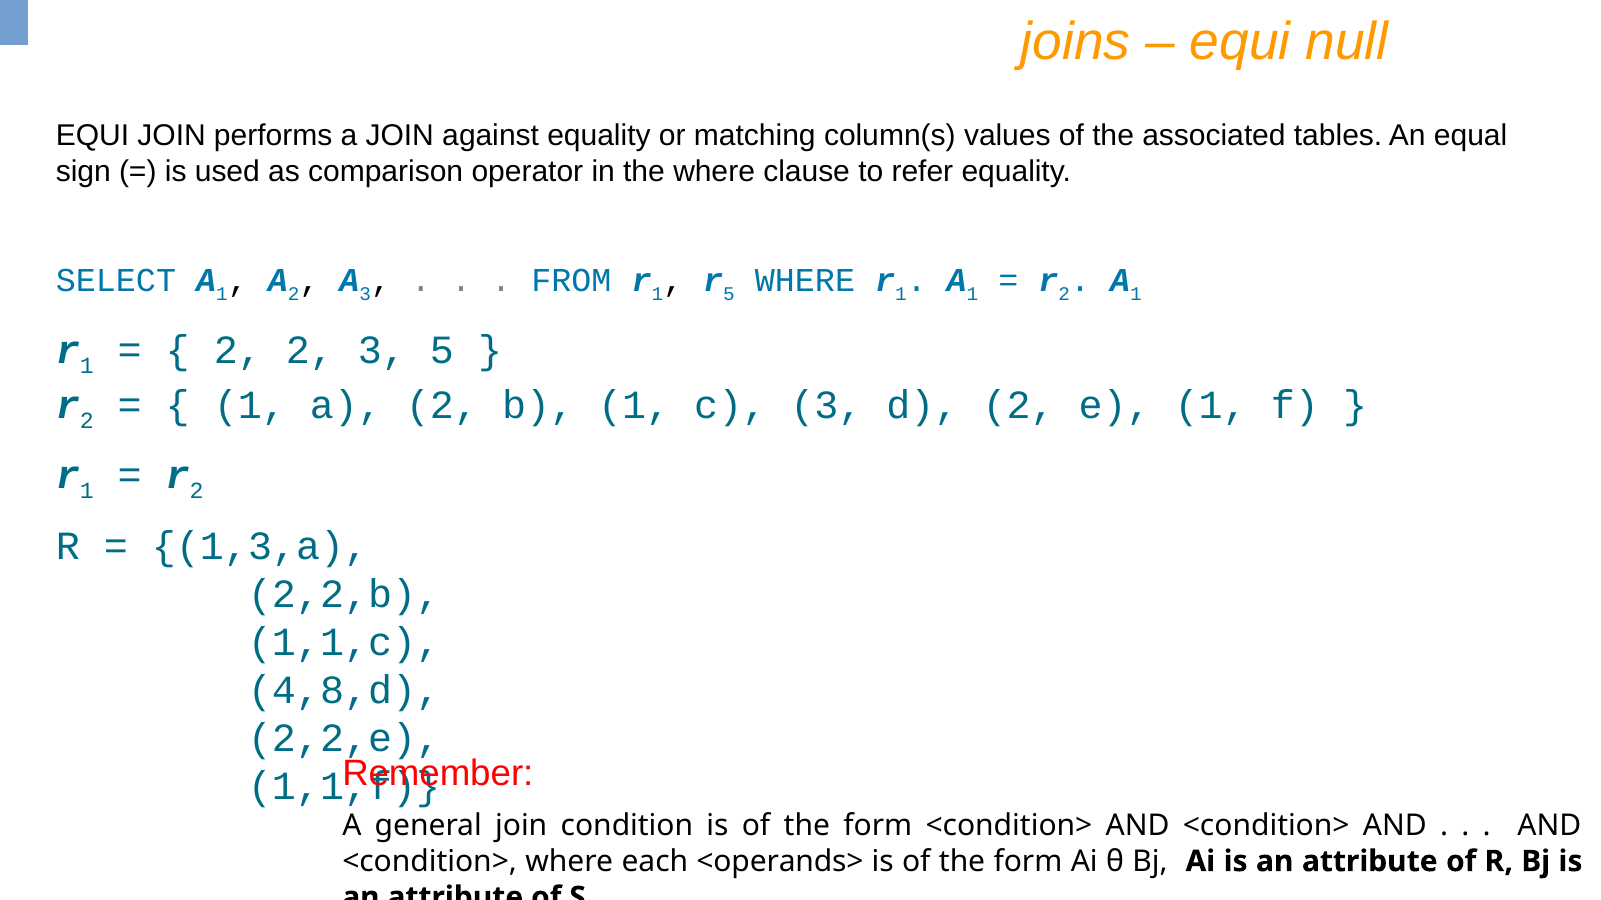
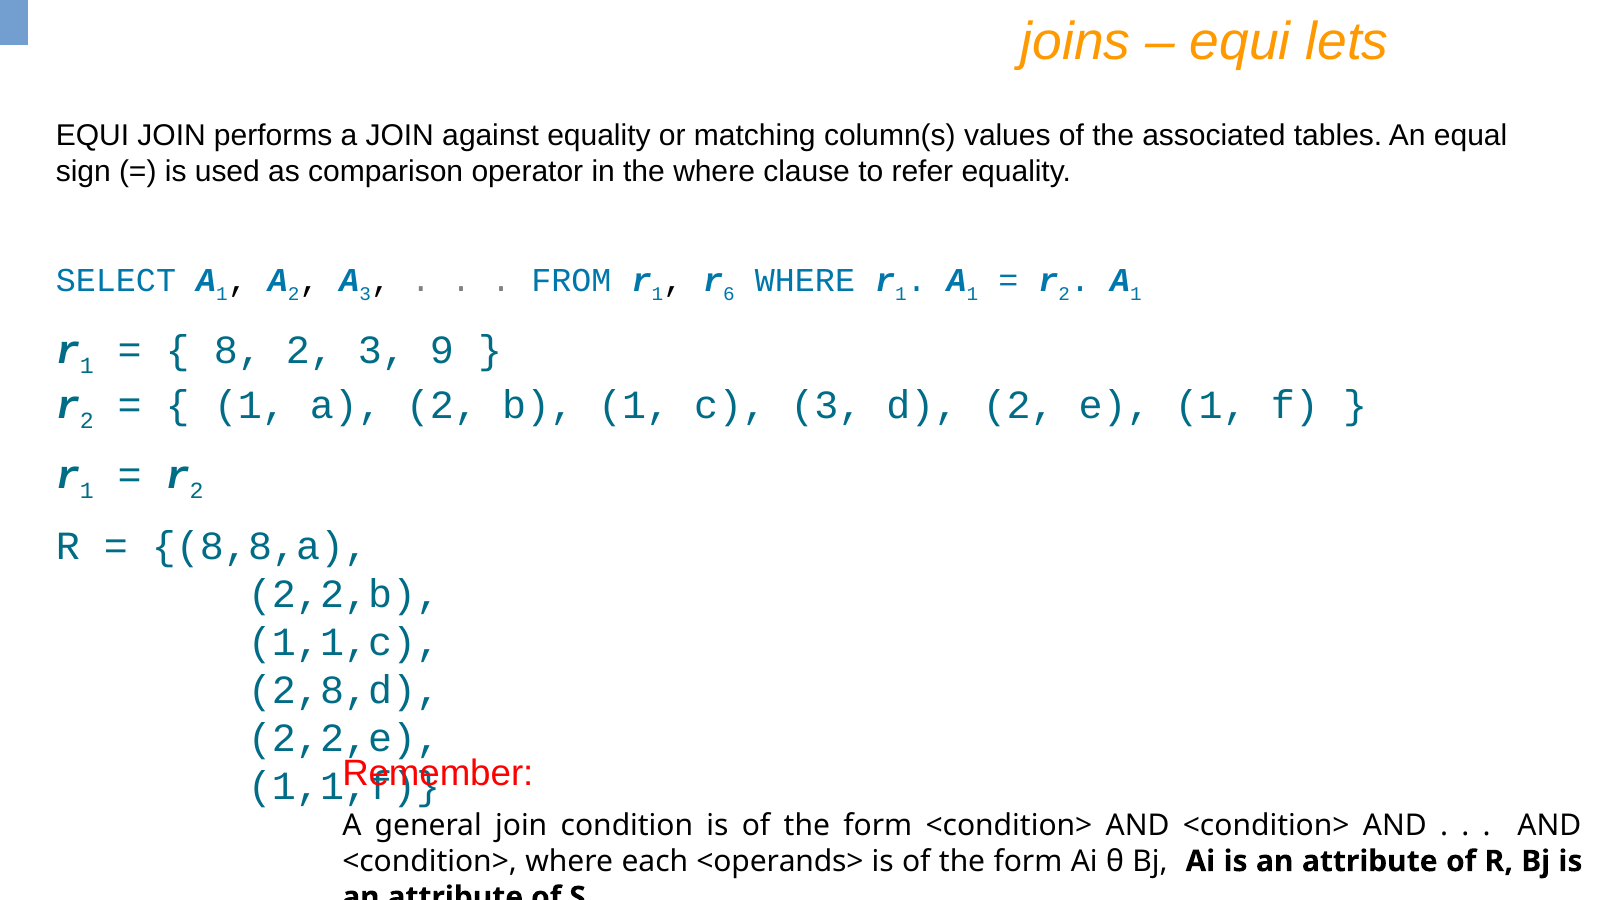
null: null -> lets (1347, 42)
r 5: 5 -> 6 (729, 294)
2: 2 -> 8 (238, 351)
3 5: 5 -> 9 (442, 351)
1,3,a: 1,3,a -> 8,8,a (260, 547)
4,8,d: 4,8,d -> 2,8,d (344, 691)
